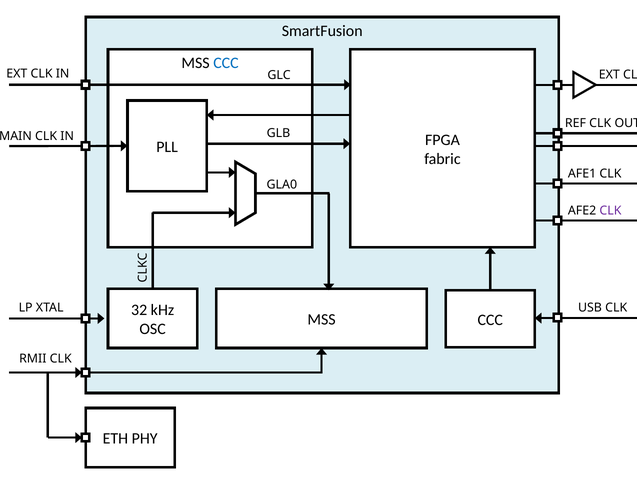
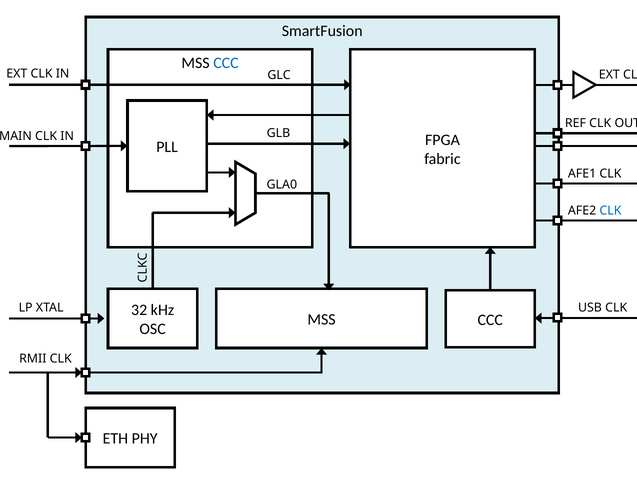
CLK colour: purple -> blue (610, 211)
